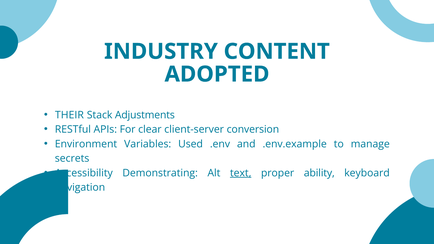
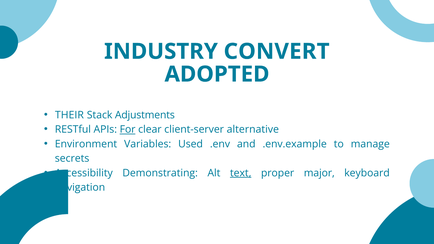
CONTENT: CONTENT -> CONVERT (277, 52)
For underline: none -> present (128, 129)
conversion: conversion -> alternative (253, 129)
ability: ability -> major (319, 173)
